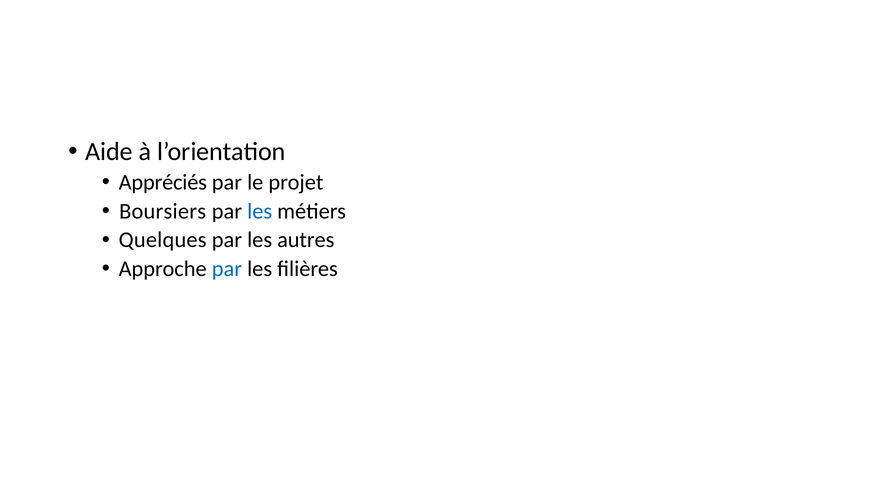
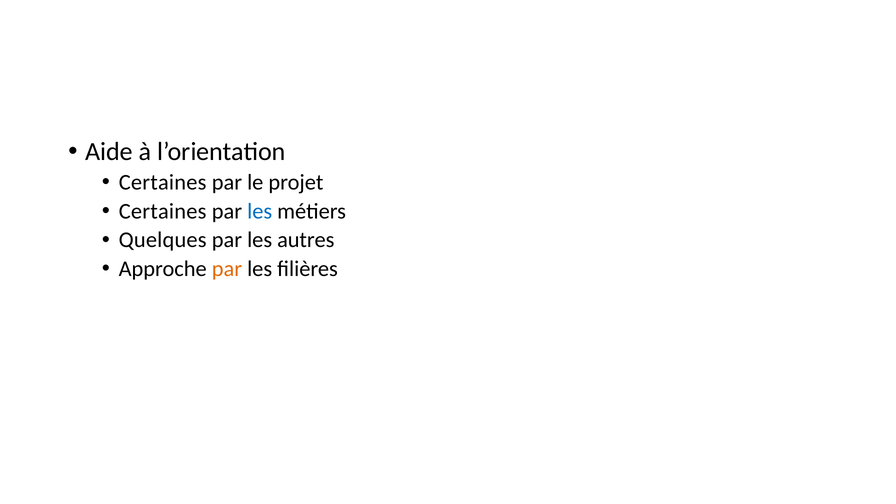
Appréciés: Appréciés -> Certaines (163, 182)
Boursiers: Boursiers -> Certaines (163, 211)
par colour: blue -> orange (227, 269)
